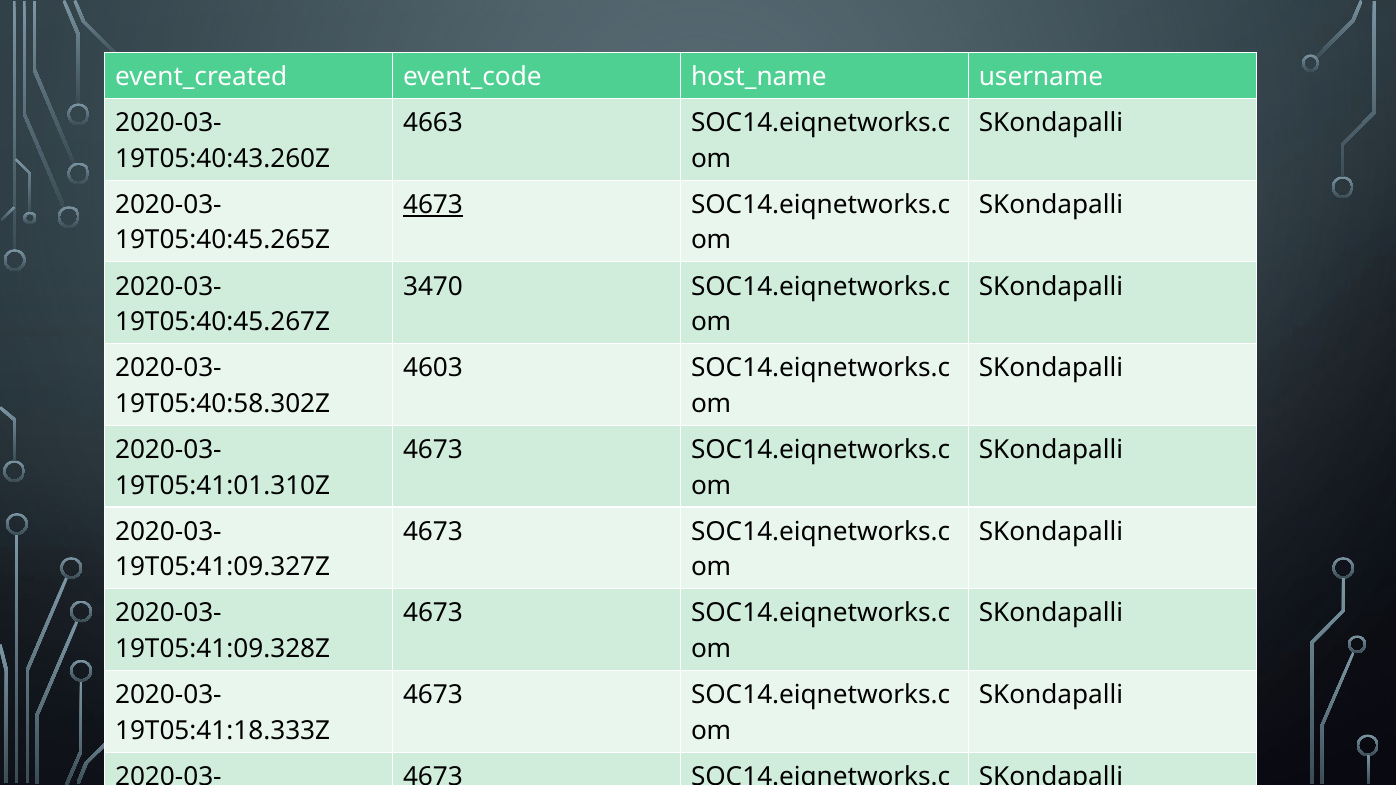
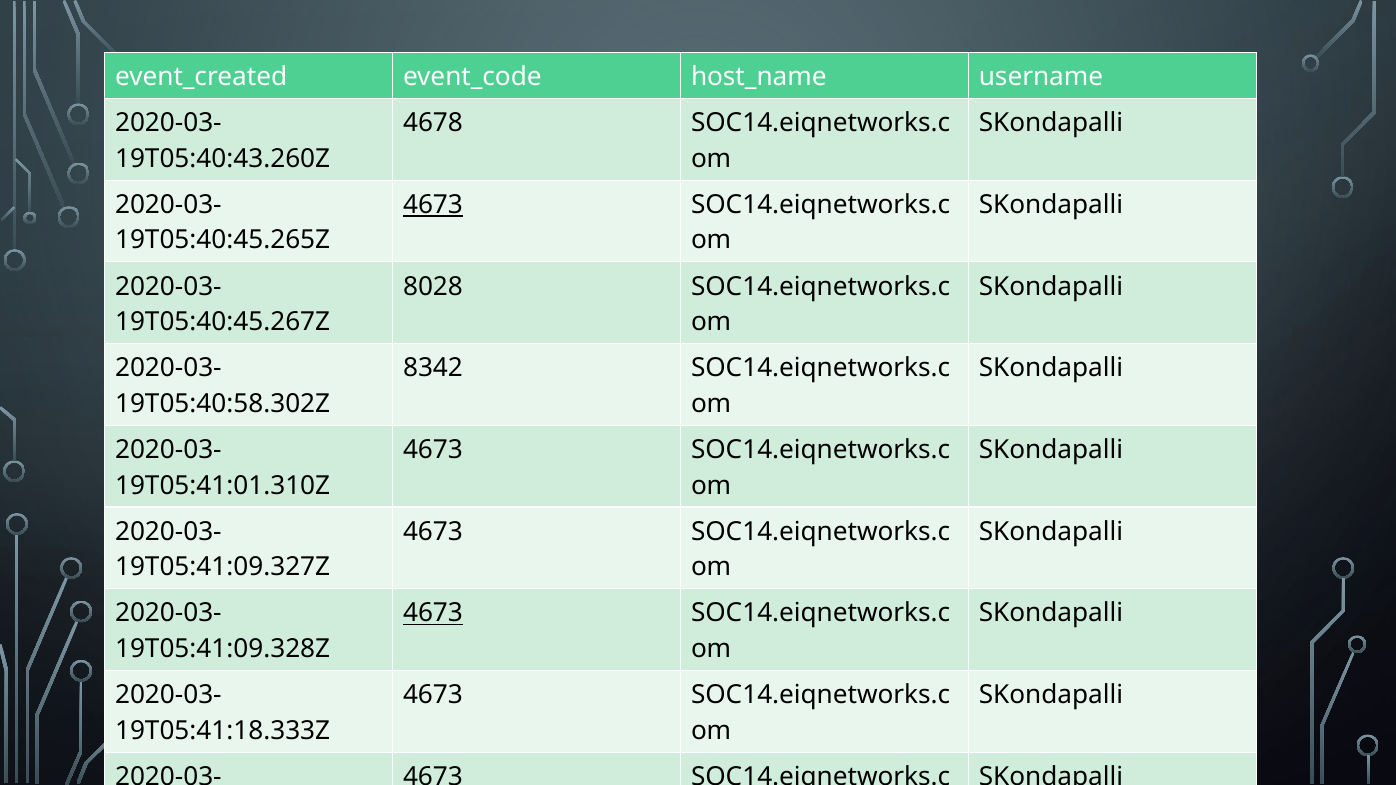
4663: 4663 -> 4678 (433, 123)
3470: 3470 -> 8028 (433, 286)
4603: 4603 -> 8342 (433, 368)
4673 underline: none -> present (433, 613)
